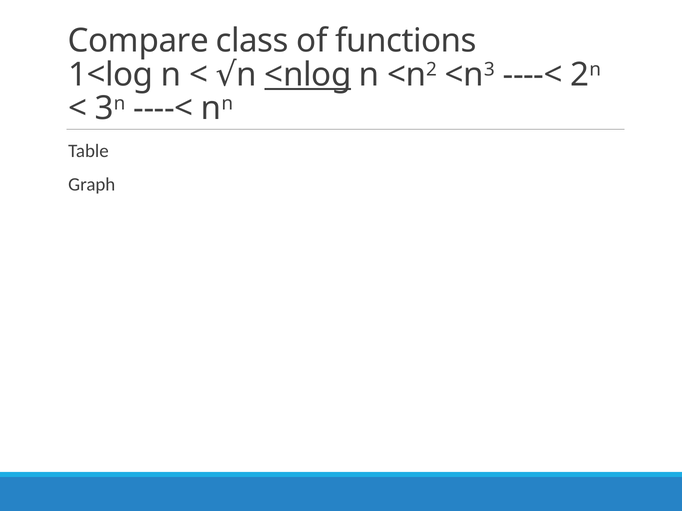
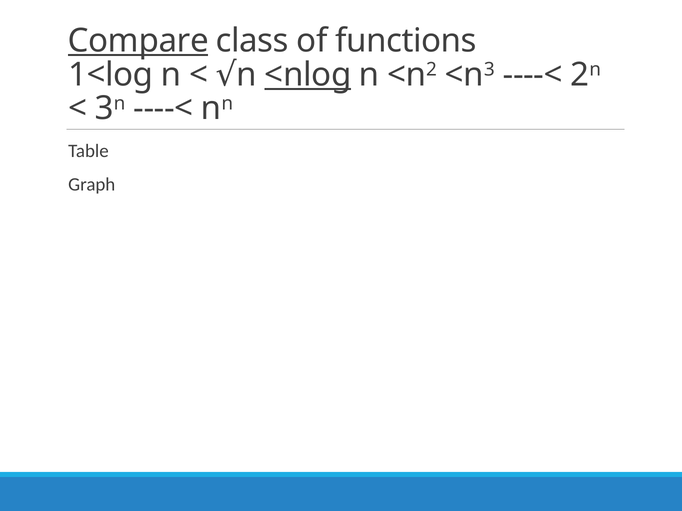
Compare underline: none -> present (138, 41)
